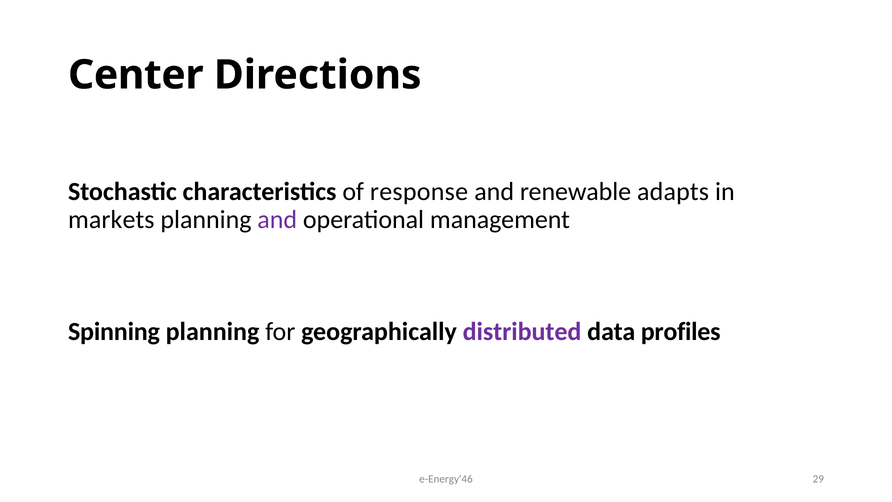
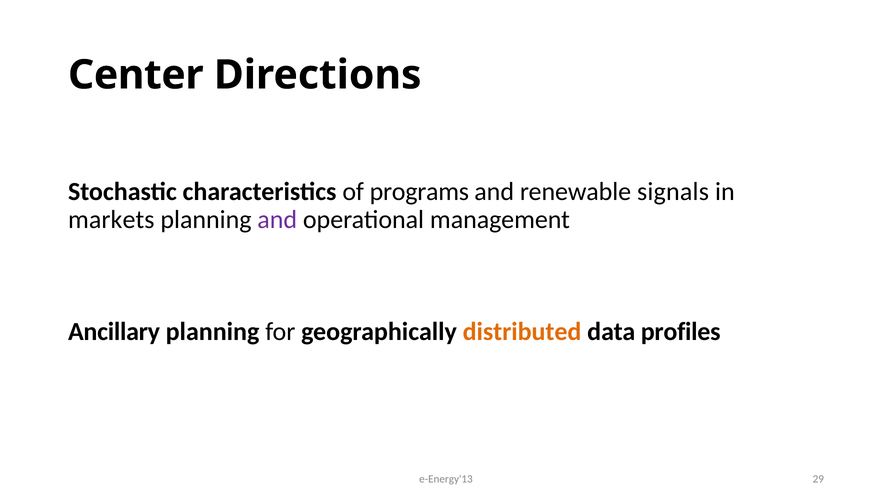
response: response -> programs (419, 191)
adapts: adapts -> signals (673, 191)
Spinning: Spinning -> Ancillary (114, 332)
distributed colour: purple -> orange (522, 332)
e-Energy'46: e-Energy'46 -> e-Energy'13 (446, 479)
